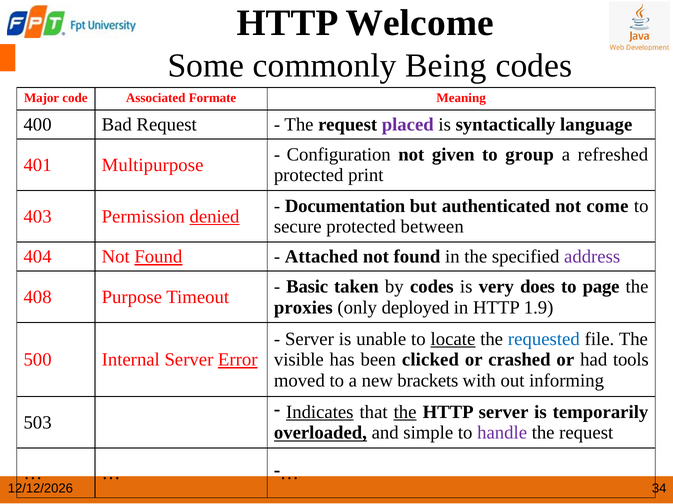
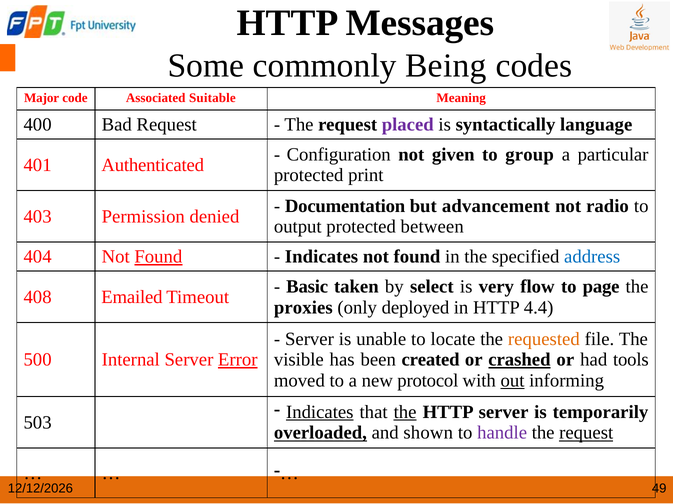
Welcome: Welcome -> Messages (420, 23)
Formate: Formate -> Suitable (212, 98)
refreshed: refreshed -> particular (613, 155)
Multipurpose: Multipurpose -> Authenticated (153, 165)
authenticated: authenticated -> advancement (496, 206)
come: come -> radio (608, 206)
denied underline: present -> none (214, 217)
secure: secure -> output (298, 227)
Attached: Attached -> Indicates (321, 257)
address colour: purple -> blue (592, 257)
by codes: codes -> select (432, 287)
does: does -> flow (537, 287)
Purpose: Purpose -> Emailed (132, 297)
1.9: 1.9 -> 4.4 (539, 308)
locate underline: present -> none (453, 340)
requested colour: blue -> orange (544, 340)
clicked: clicked -> created (431, 360)
crashed underline: none -> present (519, 360)
brackets: brackets -> protocol (428, 381)
out underline: none -> present (513, 381)
simple: simple -> shown (428, 433)
request underline: none -> present (586, 433)
34: 34 -> 49 (659, 489)
